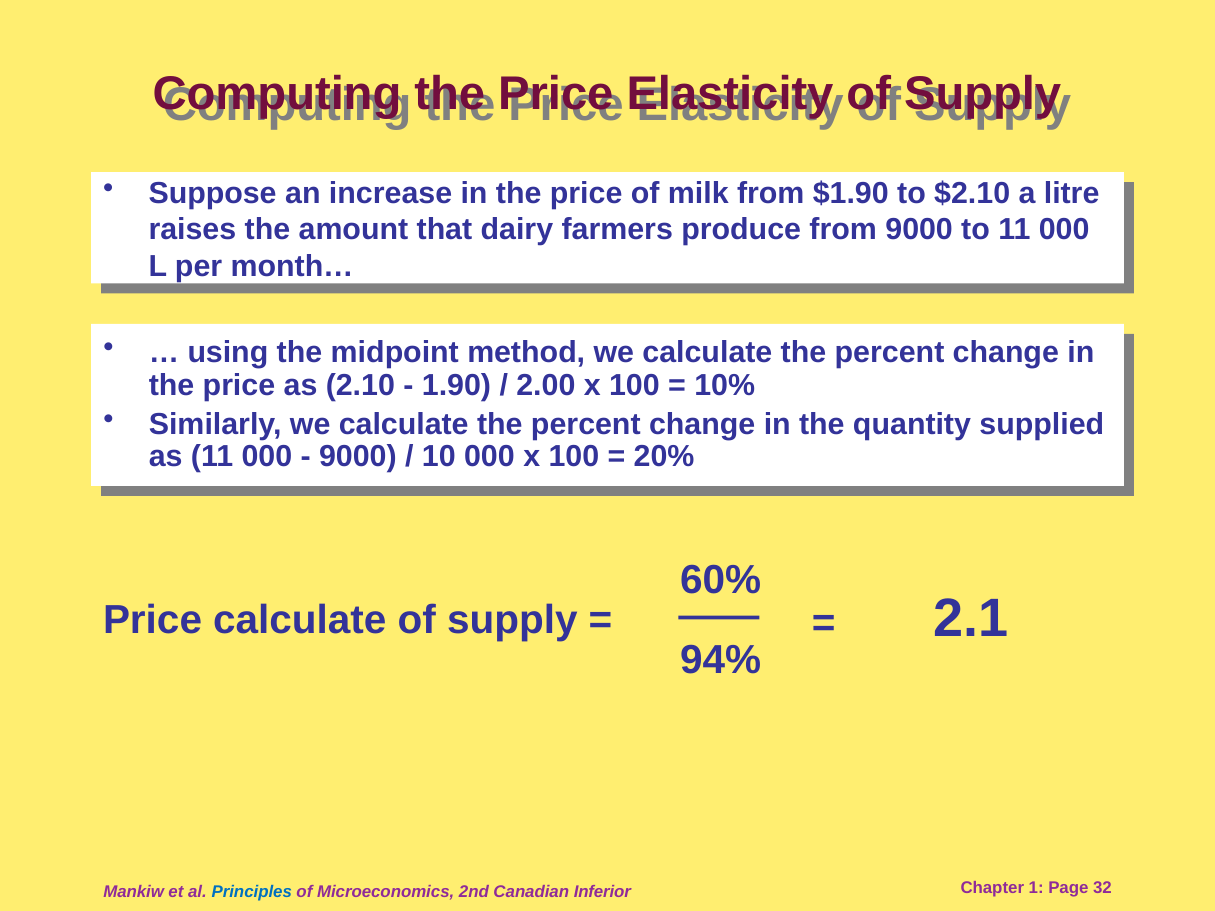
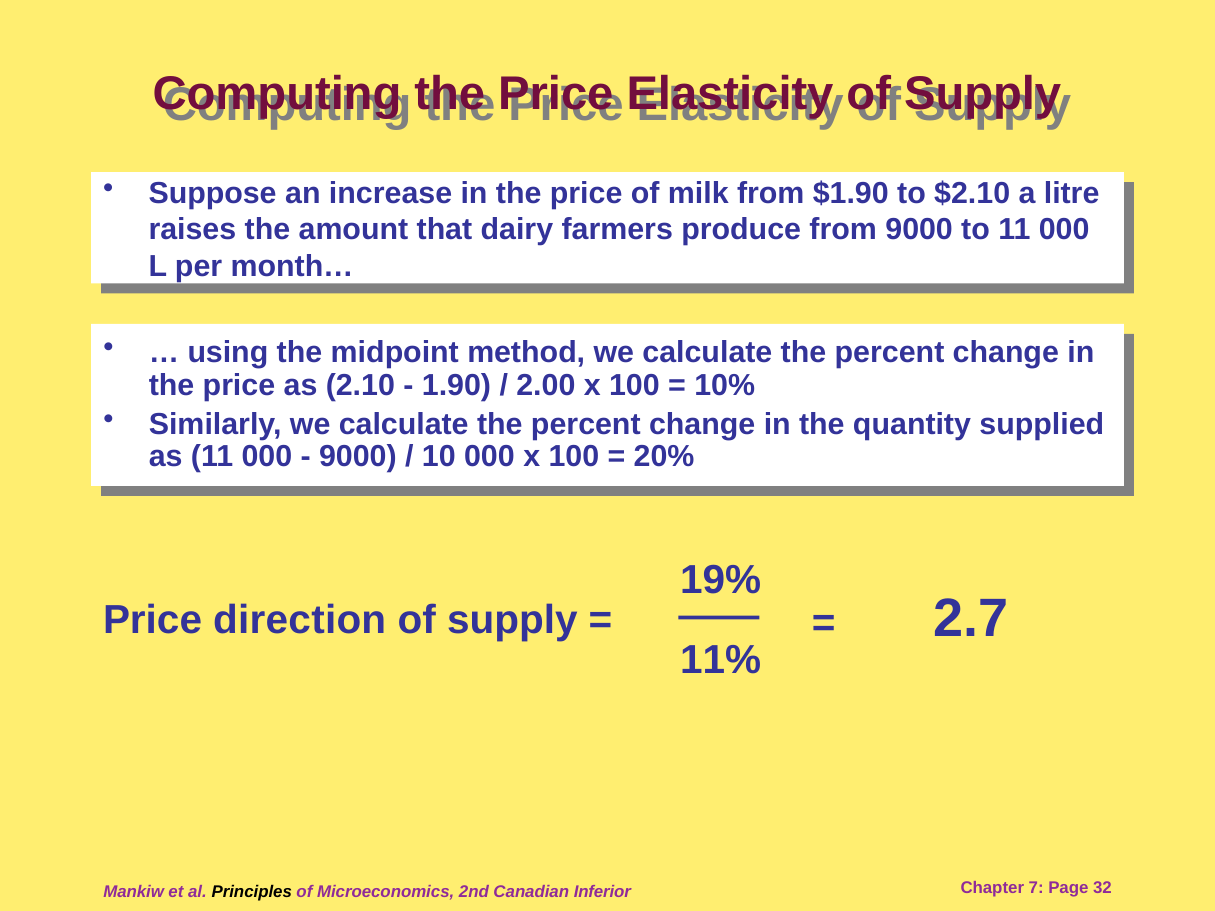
60%: 60% -> 19% (721, 580)
Price calculate: calculate -> direction (300, 620)
2.1: 2.1 -> 2.7 (971, 619)
94%: 94% -> 11% (721, 661)
Principles colour: blue -> black (252, 892)
1: 1 -> 7 (1036, 888)
